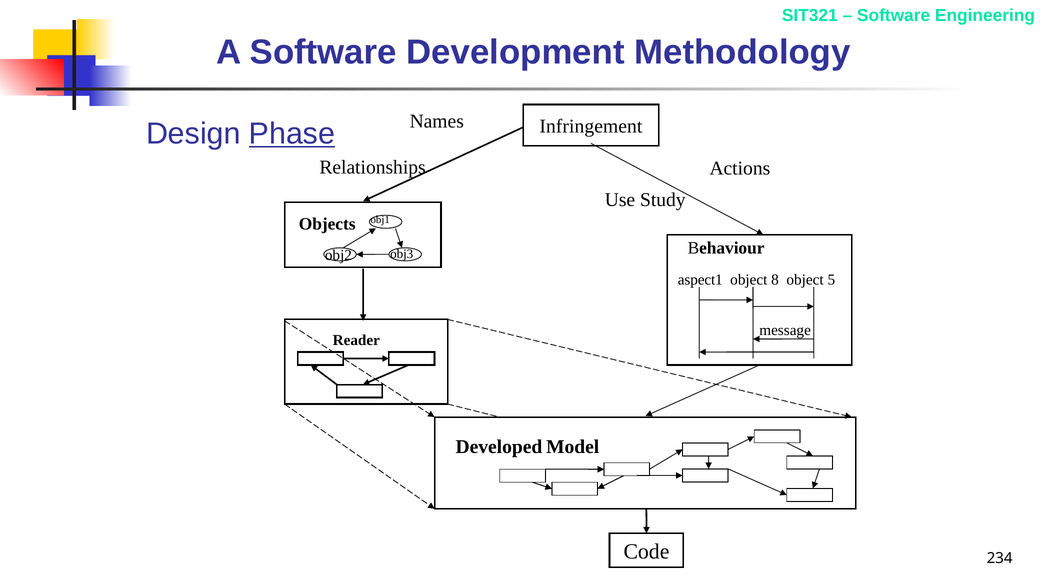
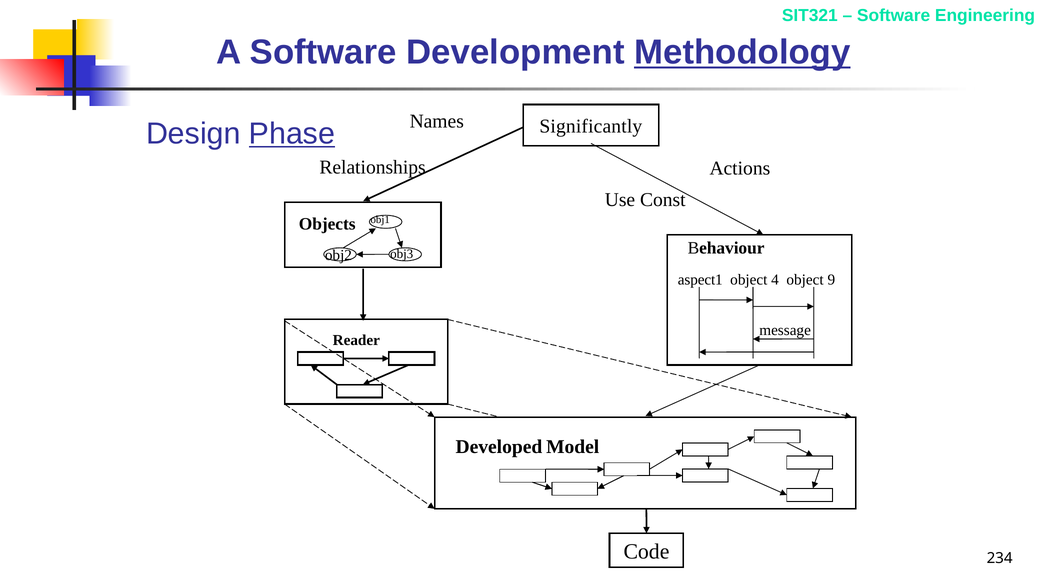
Methodology underline: none -> present (742, 52)
Infringement: Infringement -> Significantly (591, 127)
Study: Study -> Const (663, 200)
8: 8 -> 4 (775, 280)
5: 5 -> 9 (831, 280)
